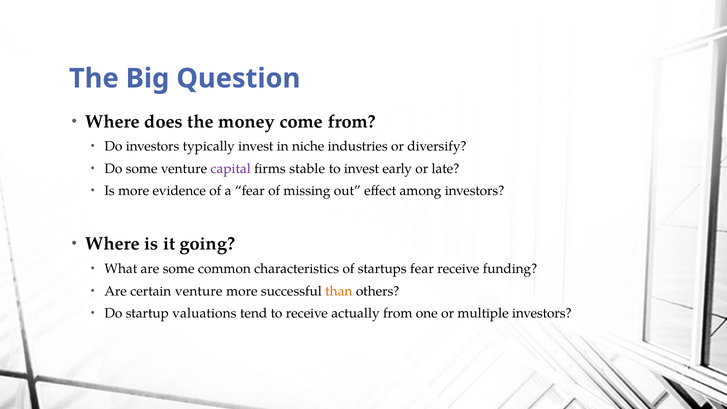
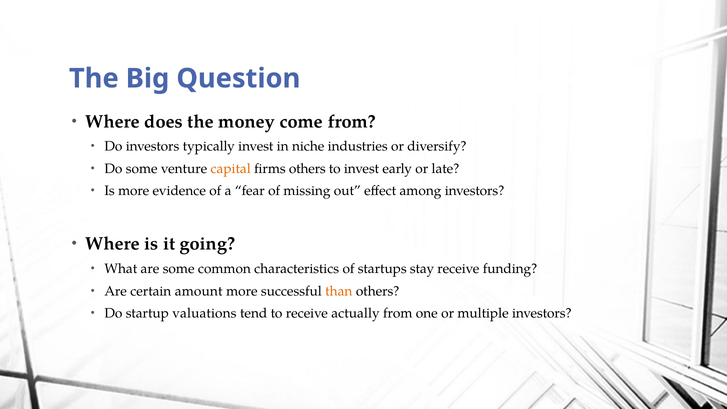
capital colour: purple -> orange (231, 169)
firms stable: stable -> others (307, 169)
startups fear: fear -> stay (422, 269)
certain venture: venture -> amount (199, 291)
